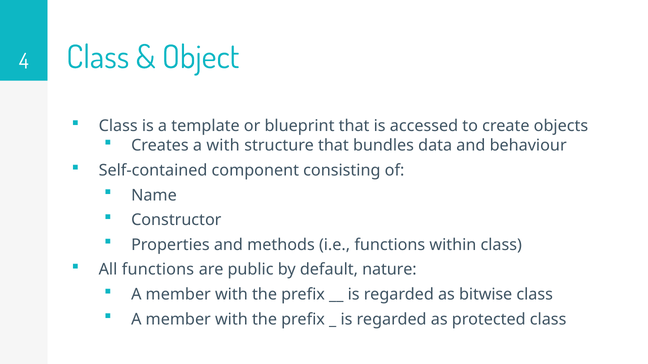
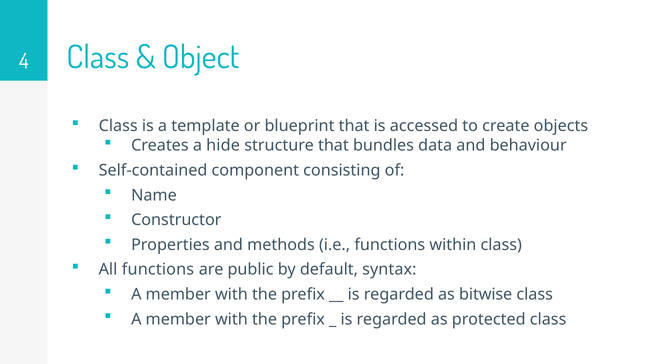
a with: with -> hide (223, 146)
nature: nature -> syntax (389, 270)
